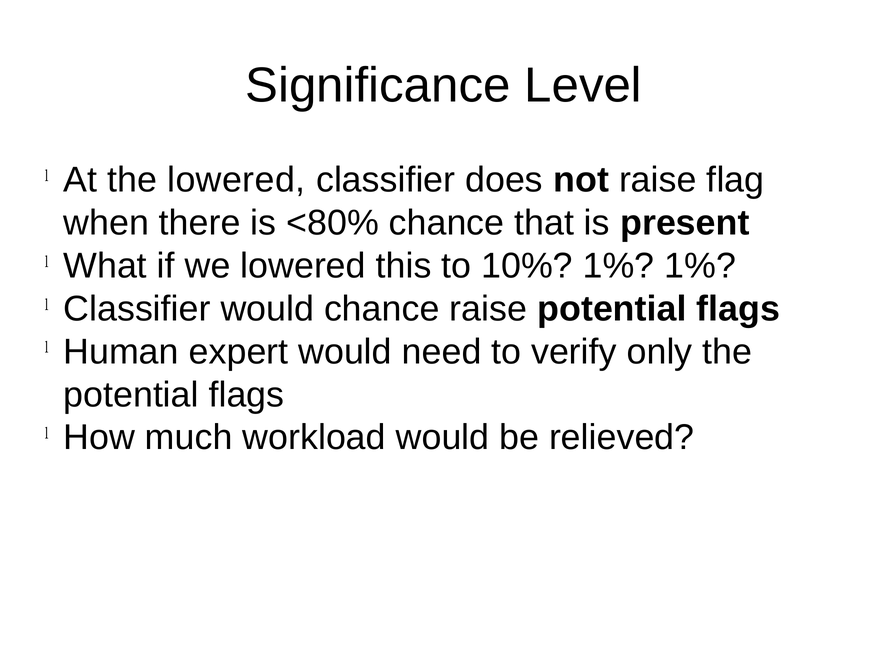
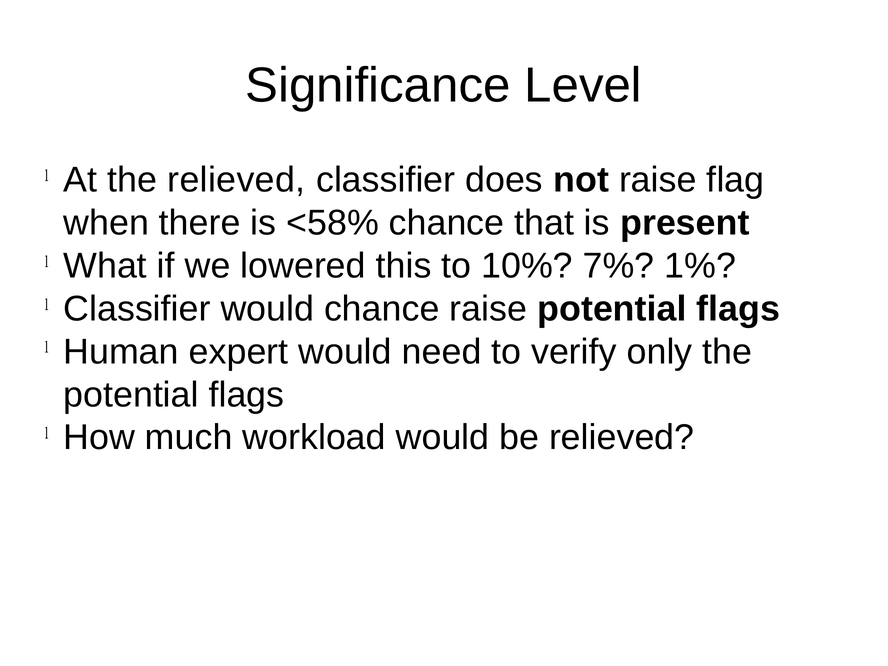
the lowered: lowered -> relieved (236, 180)
<80%: <80% -> <58% (333, 223)
10% 1%: 1% -> 7% (619, 266)
